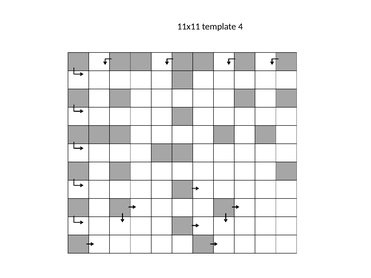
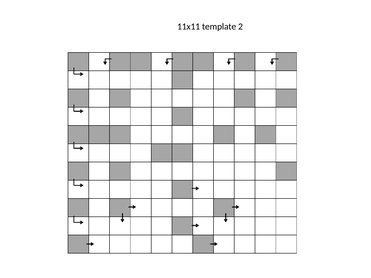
4: 4 -> 2 (240, 27)
